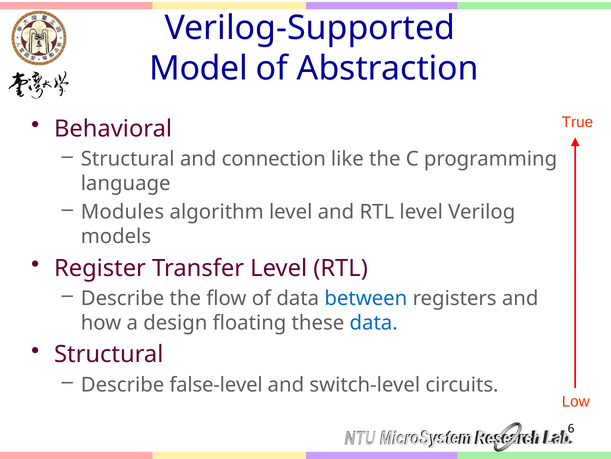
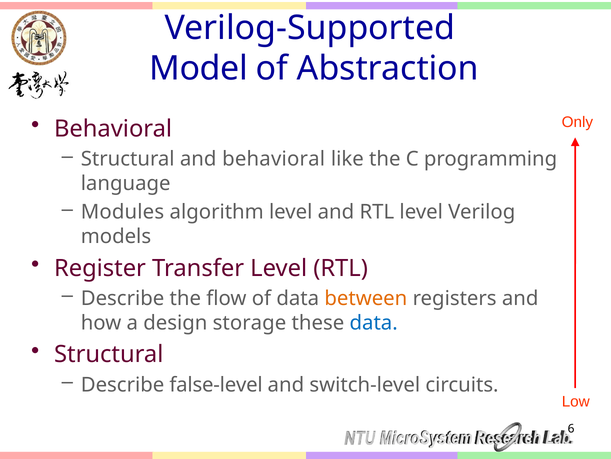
True: True -> Only (577, 122)
and connection: connection -> behavioral (274, 159)
between colour: blue -> orange (366, 298)
floating: floating -> storage (249, 322)
